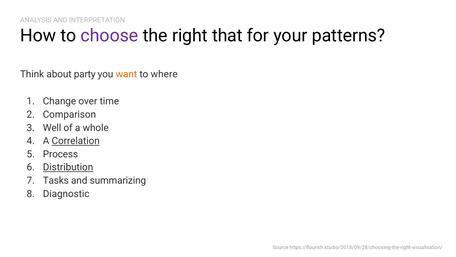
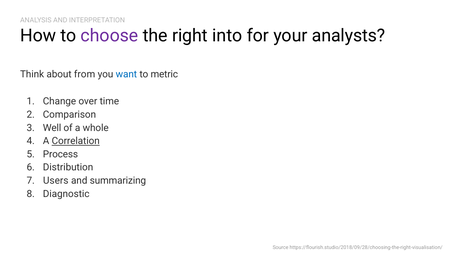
that: that -> into (227, 36)
patterns: patterns -> analysts (349, 36)
party: party -> from (85, 74)
want colour: orange -> blue (126, 74)
where: where -> metric (164, 74)
Distribution underline: present -> none (68, 167)
Tasks: Tasks -> Users (56, 180)
